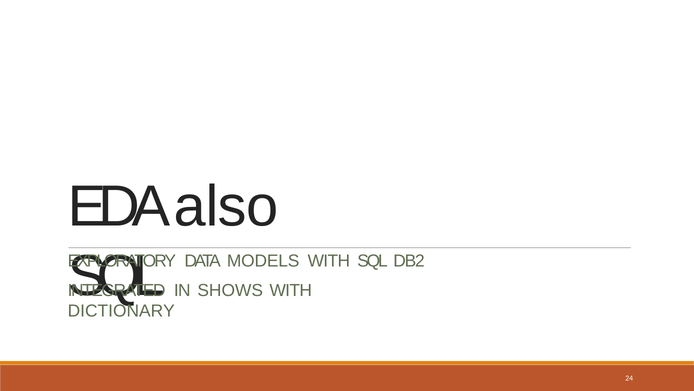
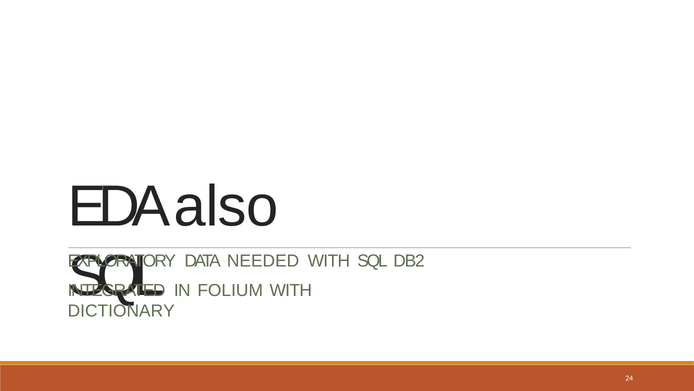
MODELS: MODELS -> NEEDED (263, 261)
SHOWS: SHOWS -> FOLIUM (230, 290)
